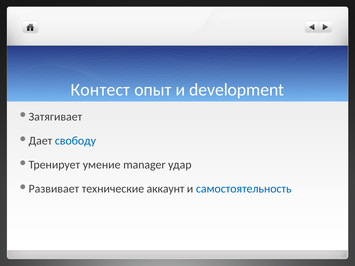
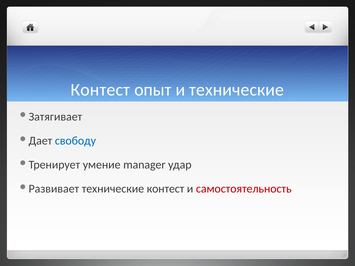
и development: development -> технические (237, 90)
технические аккаунт: аккаунт -> контест (166, 189)
самостоятельность colour: blue -> red (244, 189)
